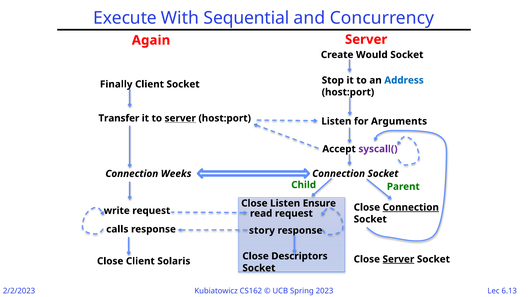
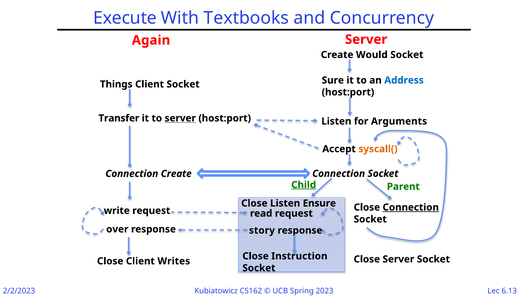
Sequential: Sequential -> Textbooks (246, 18)
Stop: Stop -> Sure (333, 80)
Finally: Finally -> Things (116, 84)
syscall( colour: purple -> orange (378, 149)
Connection Weeks: Weeks -> Create (176, 174)
Child underline: none -> present (304, 185)
calls: calls -> over (117, 229)
Descriptors: Descriptors -> Instruction (299, 256)
Server underline: present -> none (398, 259)
Solaris: Solaris -> Writes (174, 261)
